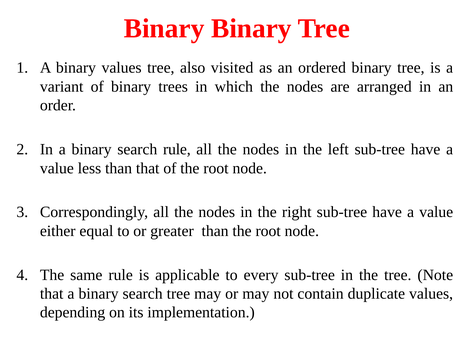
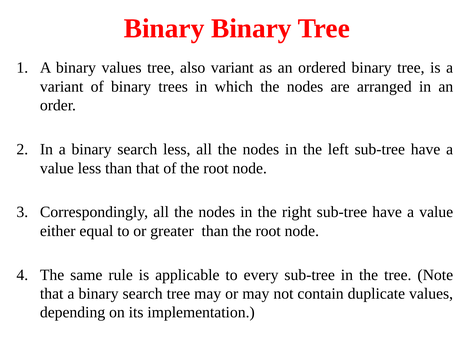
also visited: visited -> variant (232, 68)
search rule: rule -> less (177, 149)
